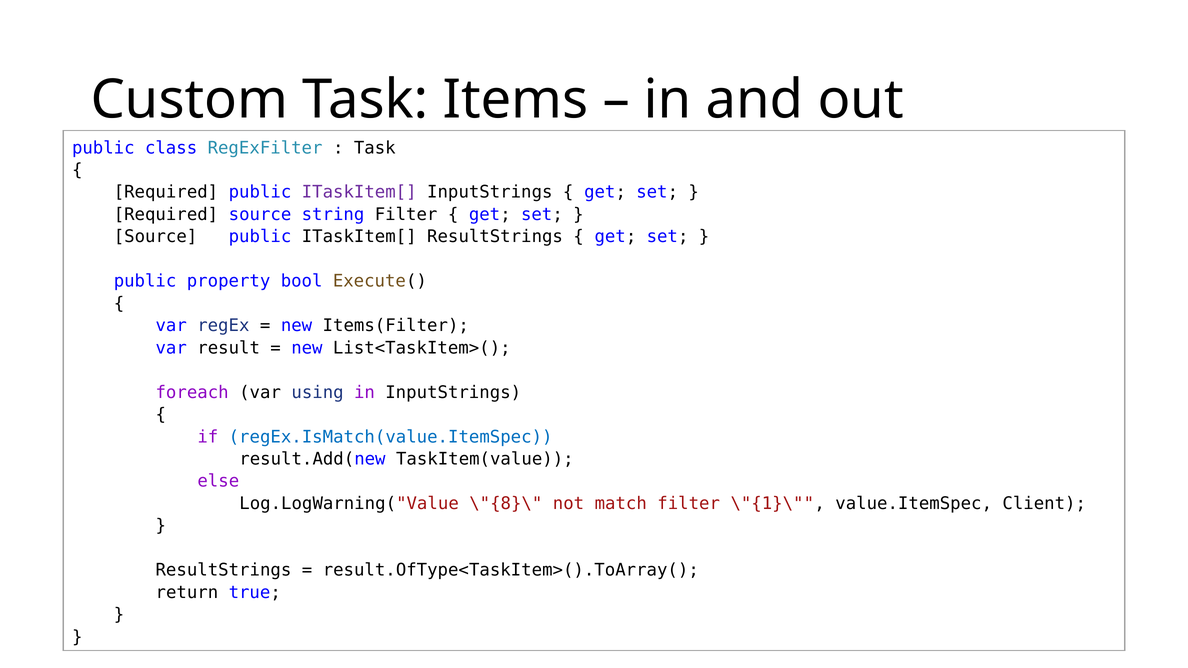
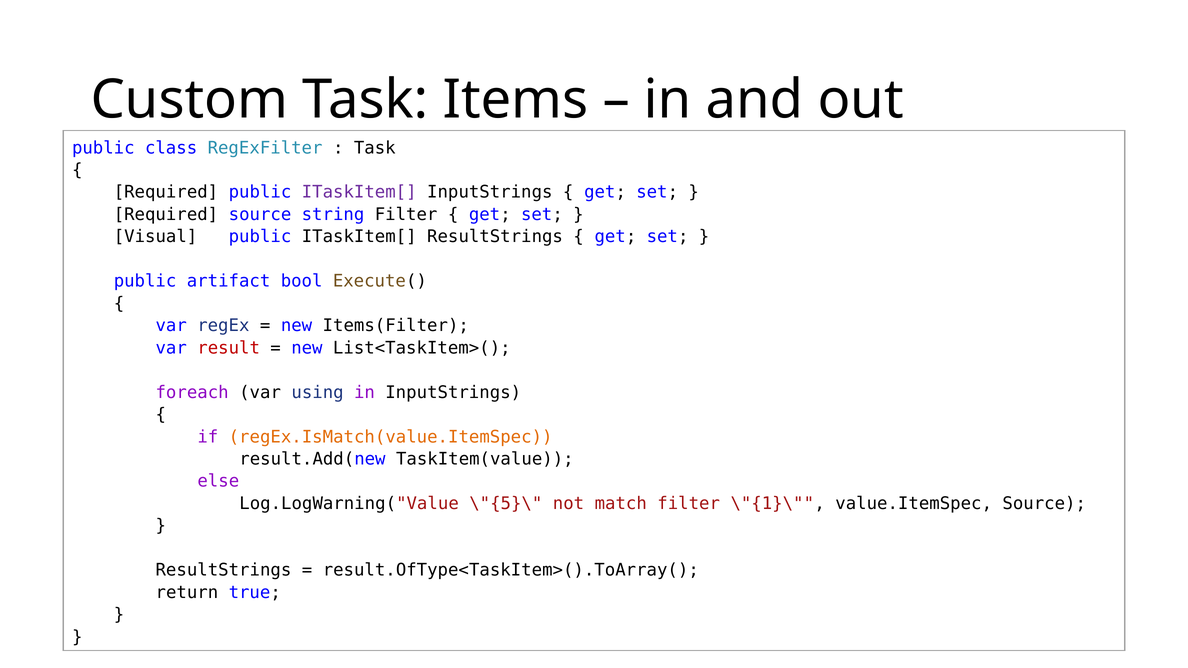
Source: Source -> Visual (156, 237)
property: property -> artifact (229, 281)
result colour: black -> red (229, 348)
regEx.IsMatch(value.ItemSpec colour: blue -> orange (391, 437)
\"{8}\: \"{8}\ -> \"{5}\ (506, 504)
value.ItemSpec Client: Client -> Source (1044, 504)
